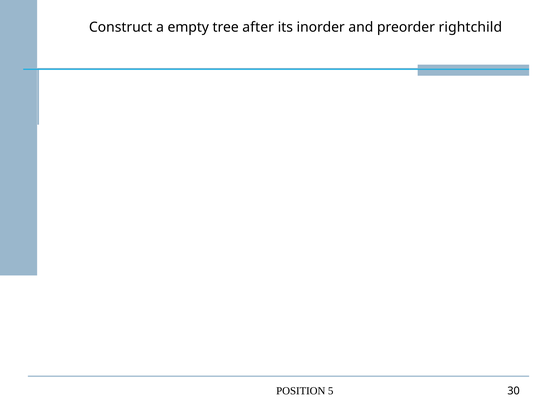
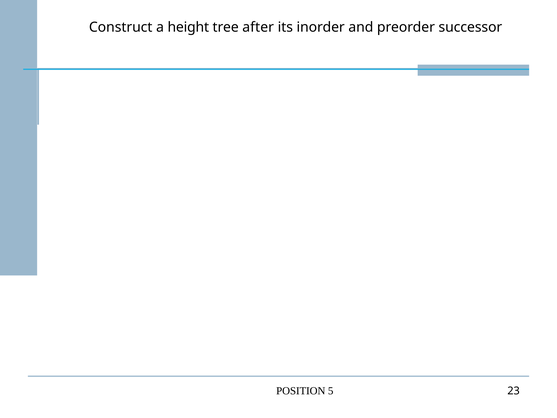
empty: empty -> height (188, 27)
rightchild: rightchild -> successor (470, 27)
30: 30 -> 23 (514, 391)
